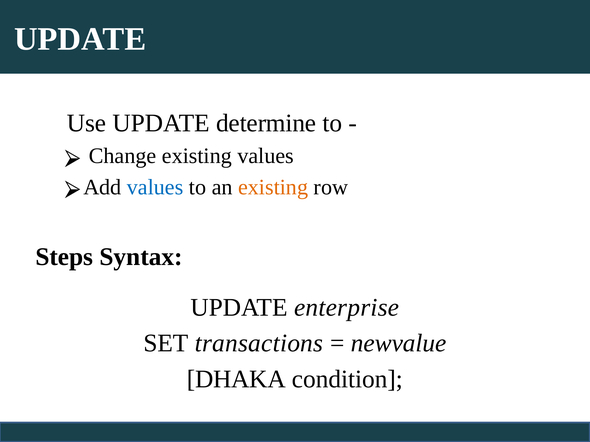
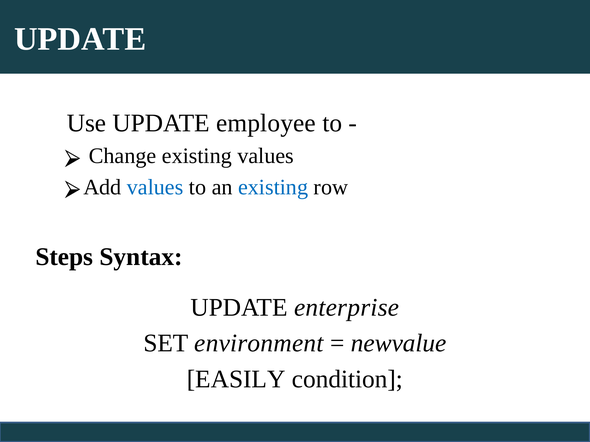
determine: determine -> employee (266, 123)
existing colour: orange -> blue (273, 187)
transactions: transactions -> environment (259, 344)
DHAKA: DHAKA -> EASILY (236, 379)
